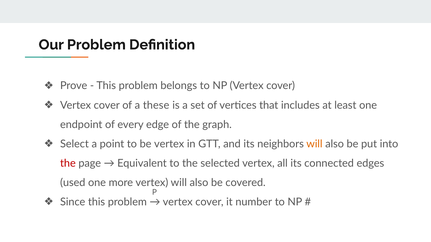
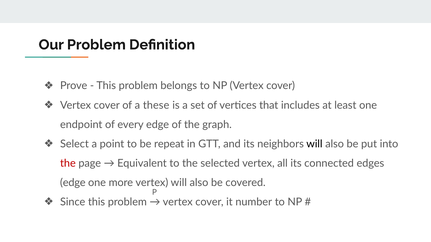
be vertex: vertex -> repeat (169, 144)
will colour: orange -> black (314, 144)
used: used -> edge (73, 183)
